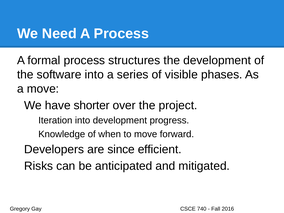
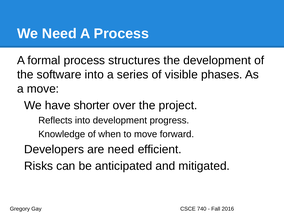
Iteration: Iteration -> Reflects (55, 120)
are since: since -> need (121, 149)
